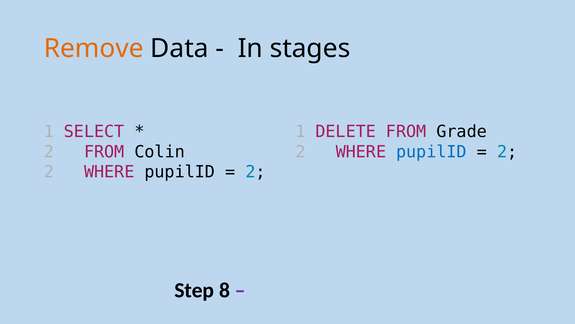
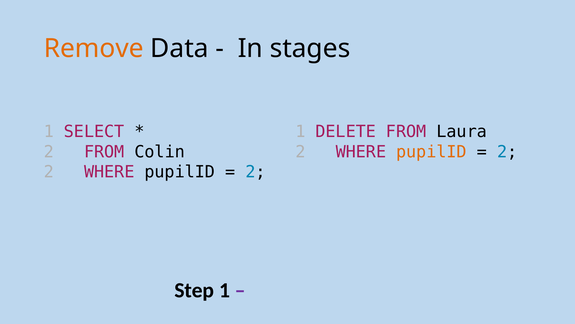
Grade: Grade -> Laura (462, 132)
pupilID colour: blue -> orange (431, 152)
Step 8: 8 -> 1 (225, 290)
